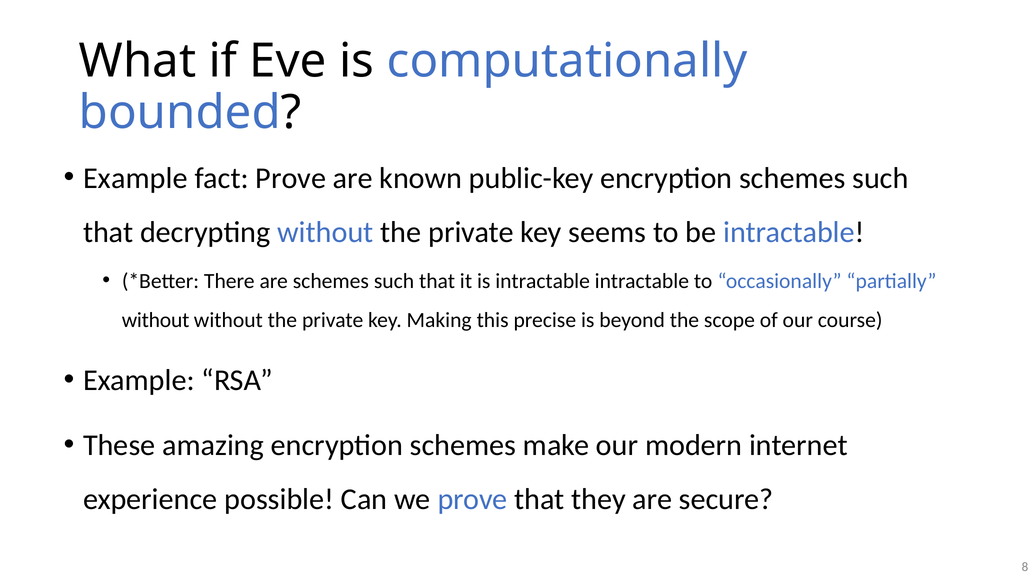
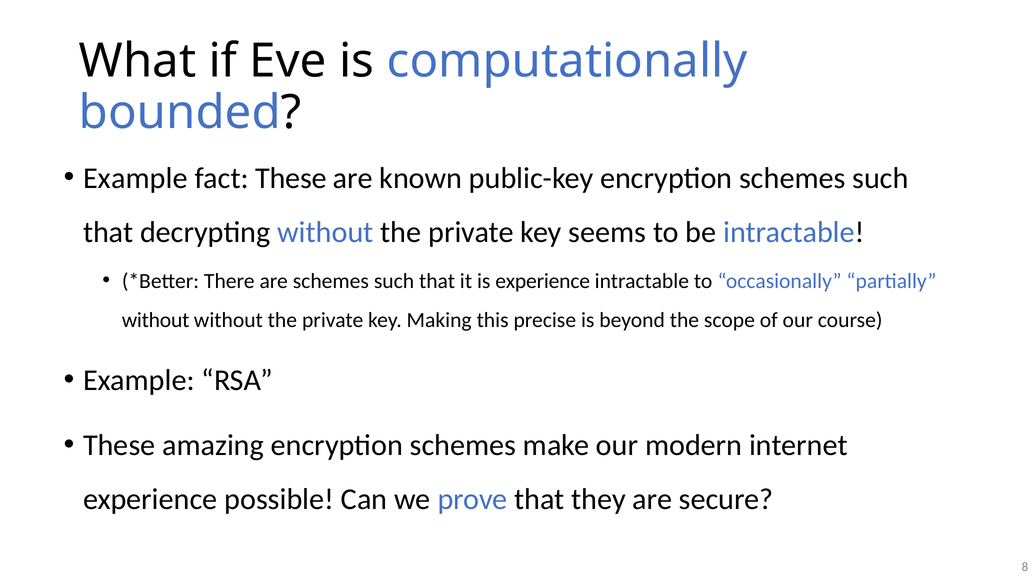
fact Prove: Prove -> These (291, 178)
is intractable: intractable -> experience (543, 281)
